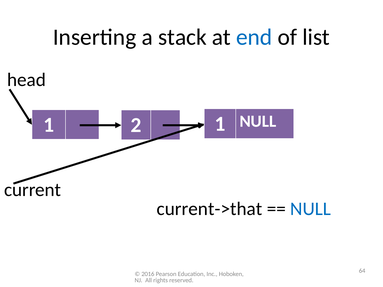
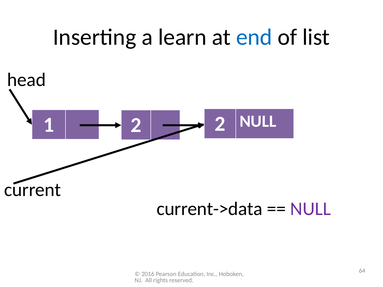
stack: stack -> learn (182, 37)
1: 1 -> 2 (220, 124)
current->that: current->that -> current->data (210, 209)
NULL colour: blue -> purple (311, 209)
